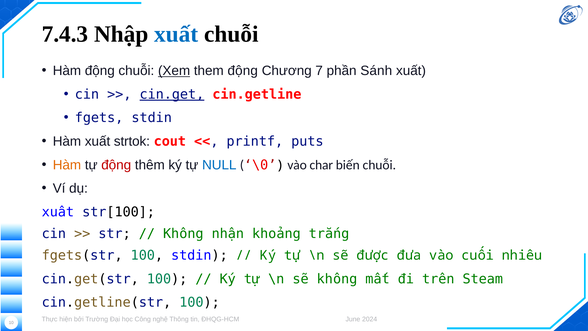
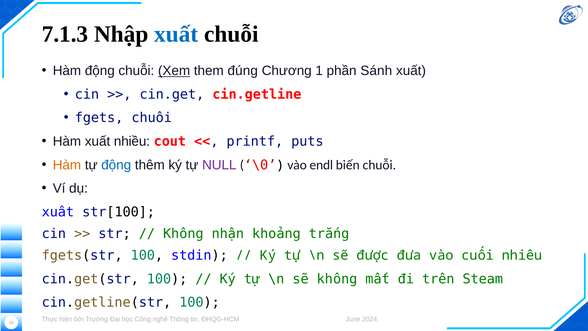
7.4.3: 7.4.3 -> 7.1.3 (65, 34)
them động: động -> đúng (243, 71)
7: 7 -> 1 (319, 71)
cin.get underline: present -> none (172, 94)
fgets stdin: stdin -> chuỗi (152, 118)
strtok: strtok -> nhiều (132, 141)
động colour: red -> blue (116, 165)
NULL colour: blue -> purple (219, 165)
char: char -> endl (321, 165)
